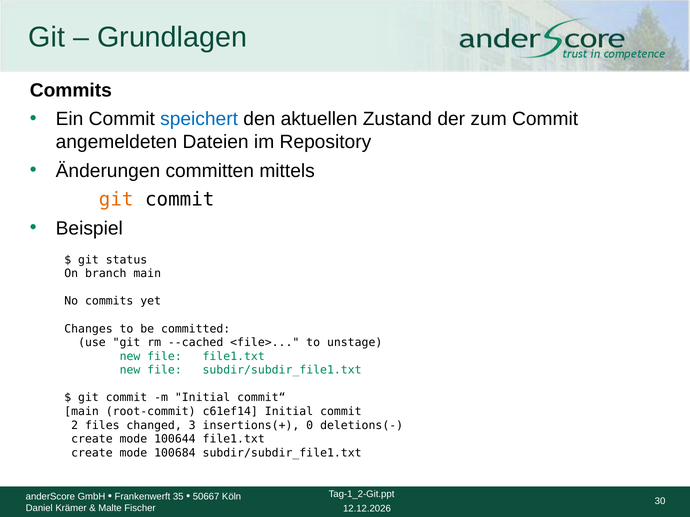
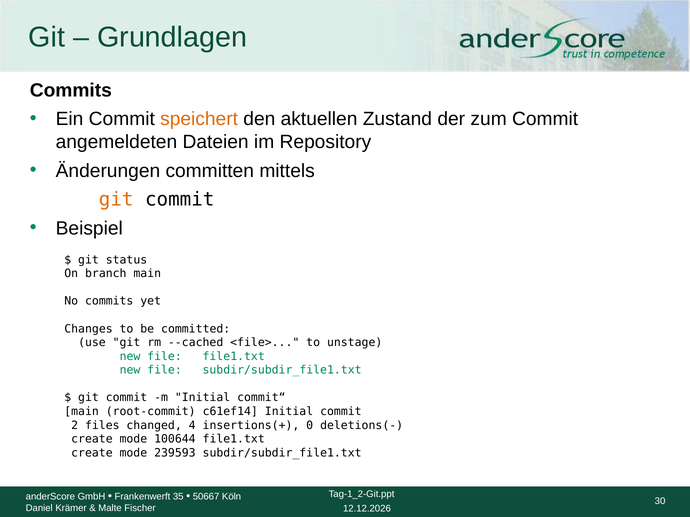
speichert colour: blue -> orange (199, 119)
3: 3 -> 4 (192, 426)
100684: 100684 -> 239593 (175, 453)
